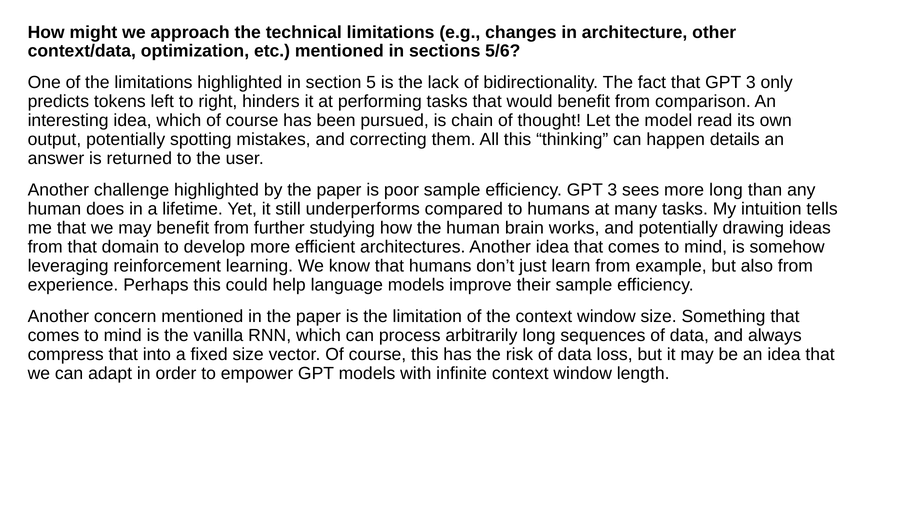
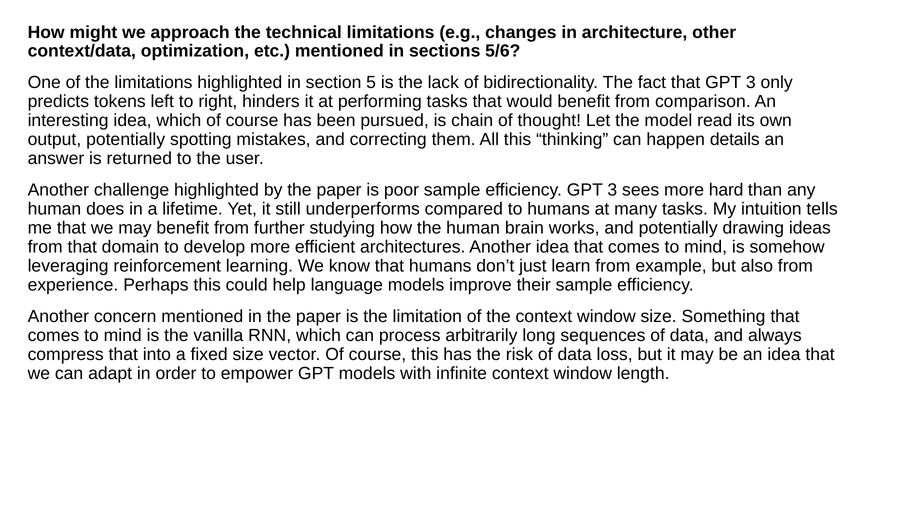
more long: long -> hard (726, 190)
